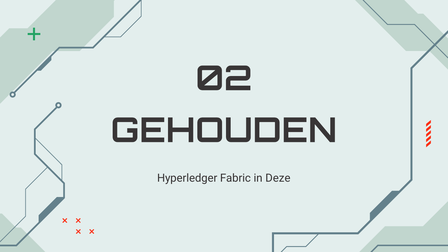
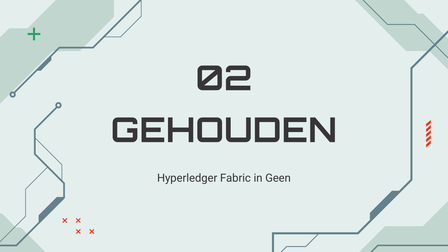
Deze: Deze -> Geen (278, 178)
